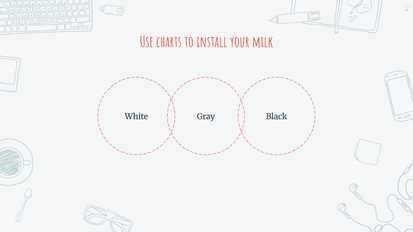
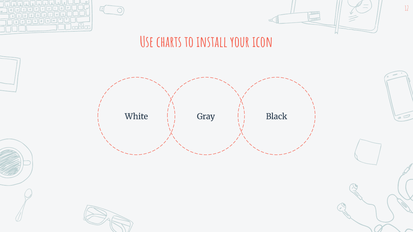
milk: milk -> icon (263, 42)
